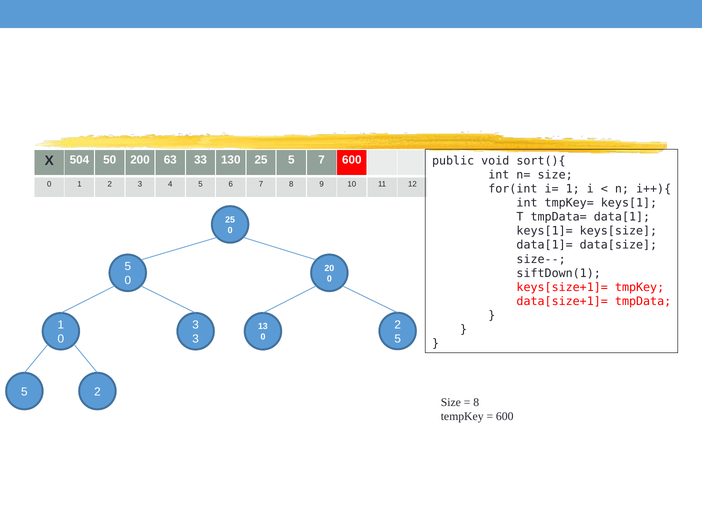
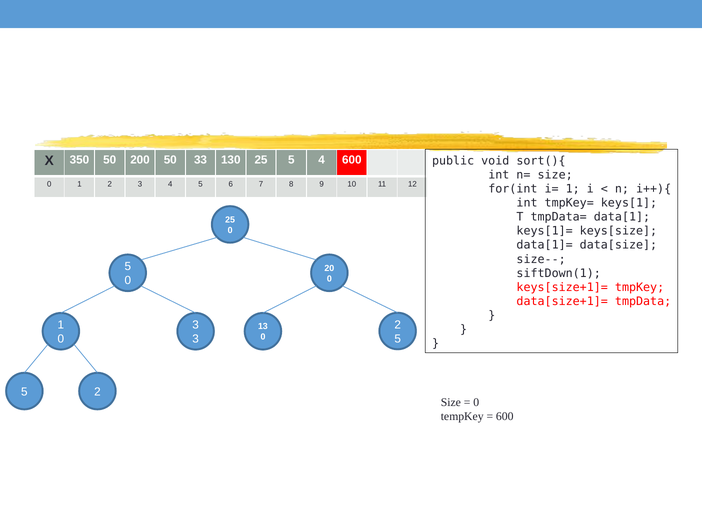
504: 504 -> 350 (79, 160)
200 63: 63 -> 50 (170, 160)
5 7: 7 -> 4 (322, 160)
8: 8 -> 0 (476, 402)
